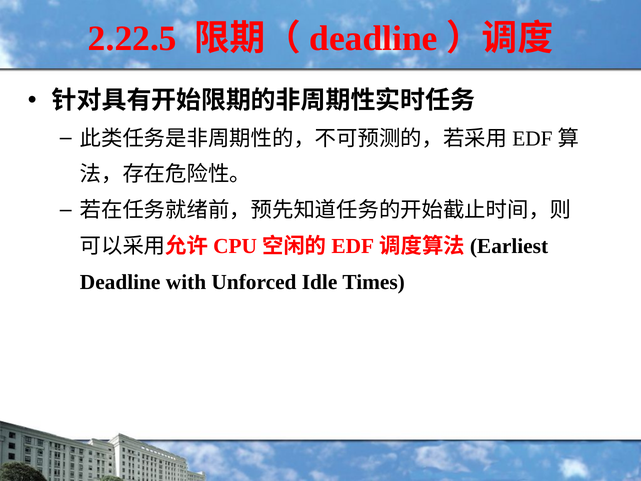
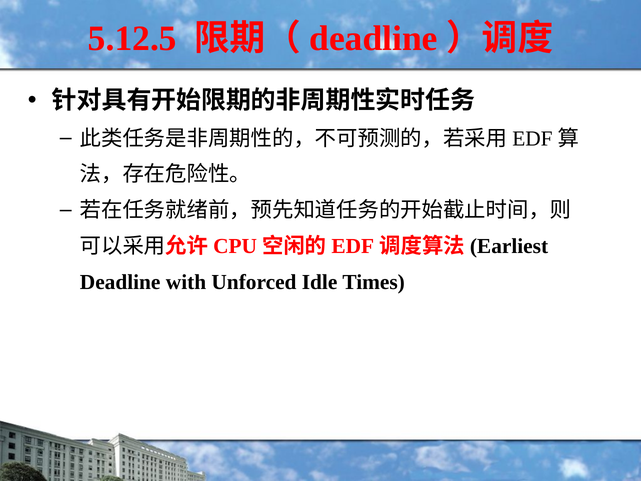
2.22.5: 2.22.5 -> 5.12.5 (132, 38)
